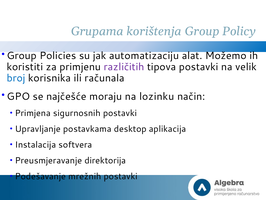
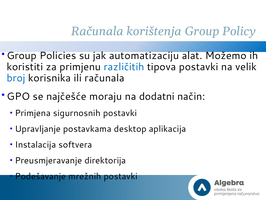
Grupama: Grupama -> Računala (97, 31)
različitih colour: purple -> blue (124, 67)
lozinku: lozinku -> dodatni (157, 96)
